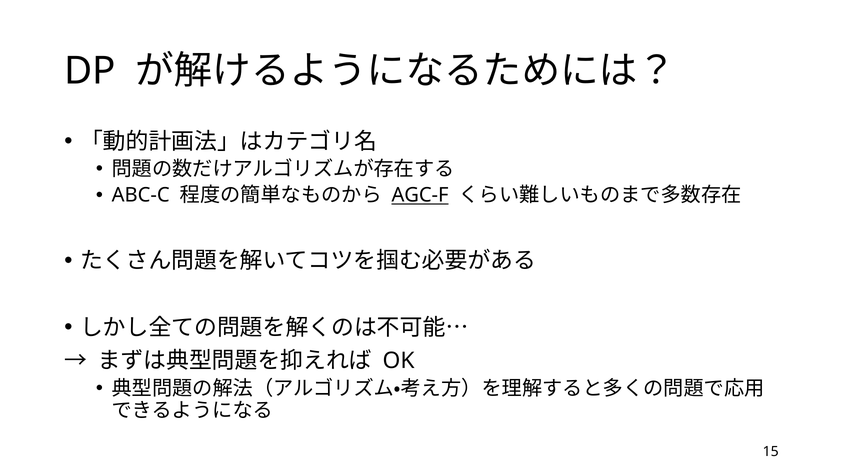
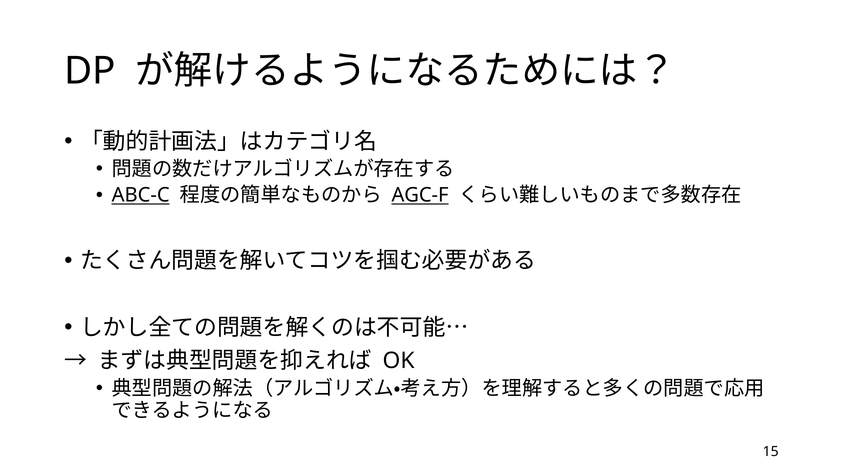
ABC-C underline: none -> present (141, 195)
